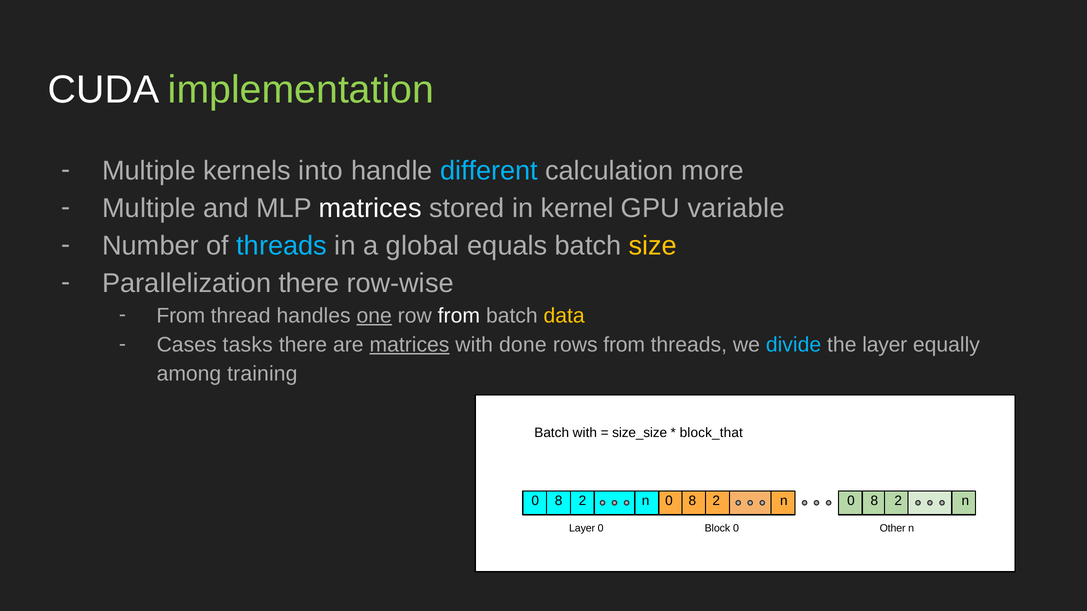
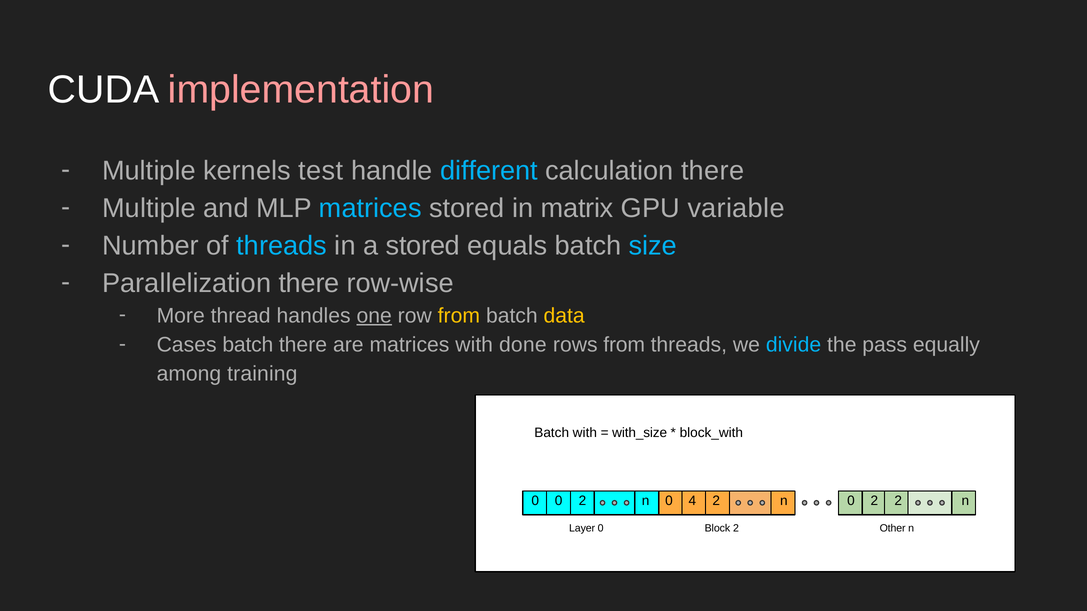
implementation colour: light green -> pink (301, 90)
into: into -> test (321, 171)
calculation more: more -> there (713, 171)
matrices colour: white -> light blue (370, 208)
kernel: kernel -> matrix (577, 208)
a global: global -> stored (423, 246)
size colour: yellow -> light blue (653, 246)
From: From -> More (181, 316)
from colour: white -> yellow (459, 316)
Cases tasks: tasks -> batch (248, 345)
matrices underline: present -> none (410, 345)
the layer: layer -> pass (885, 345)
size_size: size_size -> with_size (640, 433)
block_that: block_that -> block_with (711, 433)
8: 8 -> 0 (559, 501)
8: 8 -> 4 (692, 501)
8: 8 -> 2 (874, 501)
Block 0: 0 -> 2 (736, 529)
